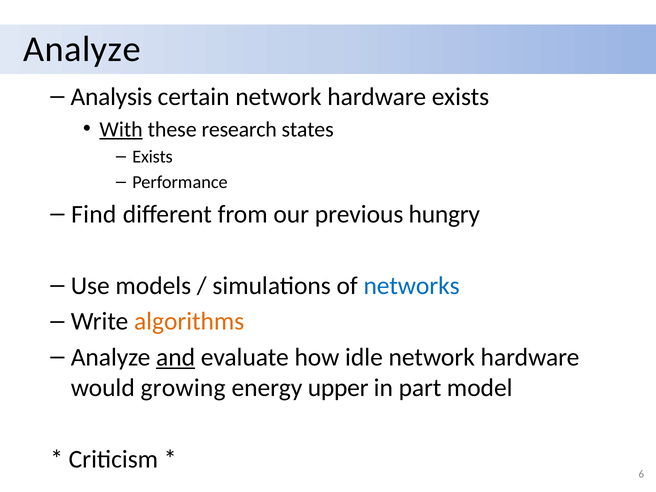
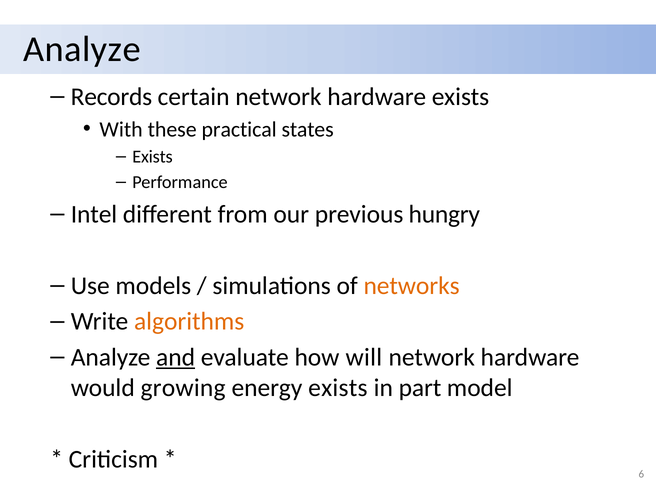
Analysis: Analysis -> Records (111, 97)
With underline: present -> none (121, 129)
research: research -> practical (239, 129)
Find: Find -> Intel (94, 214)
networks colour: blue -> orange (412, 286)
idle: idle -> will (364, 357)
energy upper: upper -> exists (338, 388)
